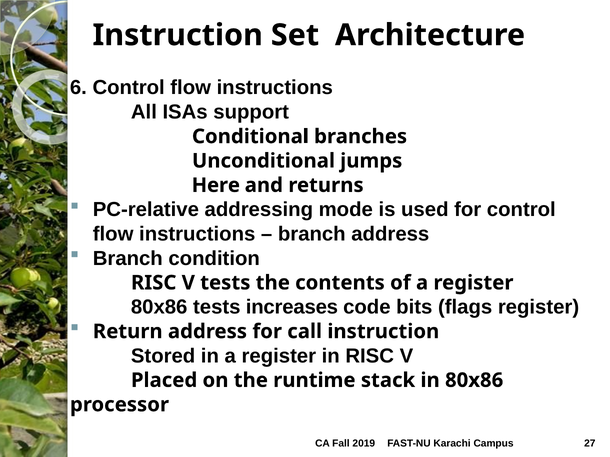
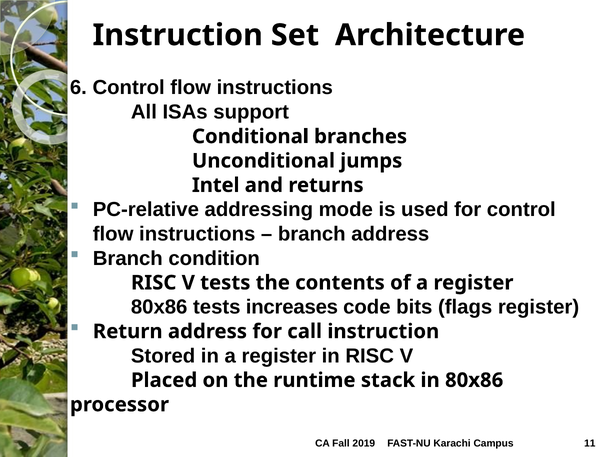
Here: Here -> Intel (216, 185)
27: 27 -> 11 (590, 444)
